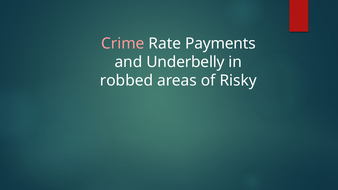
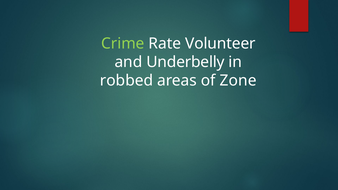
Crime colour: pink -> light green (123, 43)
Payments: Payments -> Volunteer (220, 43)
Risky: Risky -> Zone (238, 81)
